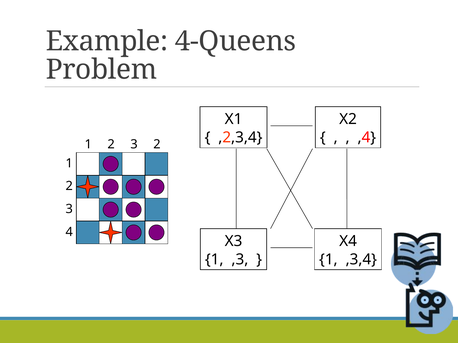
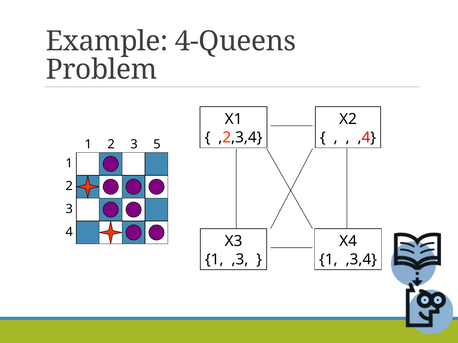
2 2: 2 -> 5 (157, 144)
